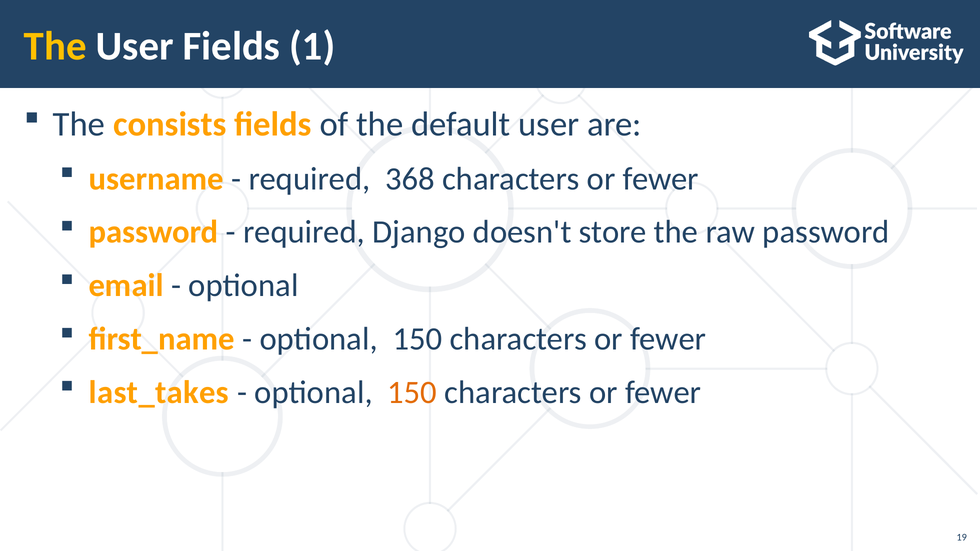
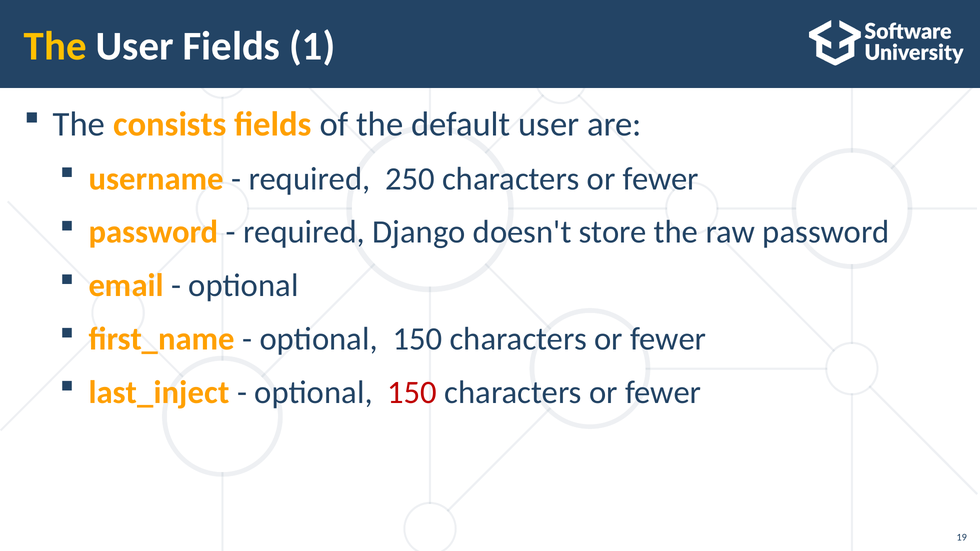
368: 368 -> 250 (410, 179)
last_takes: last_takes -> last_inject (159, 393)
150 colour: orange -> red (412, 393)
